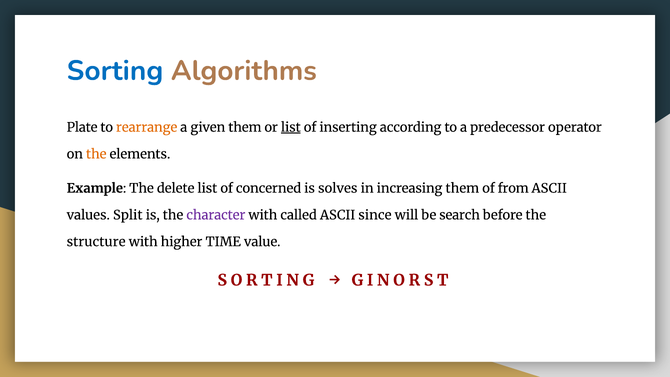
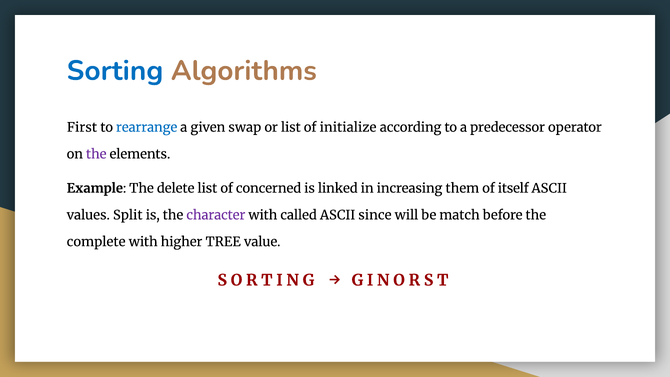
Plate: Plate -> First (82, 127)
rearrange colour: orange -> blue (147, 127)
given them: them -> swap (245, 127)
list underline: present -> none (291, 127)
inserting: inserting -> initialize (348, 127)
the colour: orange -> purple (96, 154)
solves: solves -> linked (338, 188)
from: from -> itself (513, 188)
search: search -> match (459, 215)
structure: structure -> complete (96, 242)
TIME: TIME -> TREE (223, 242)
